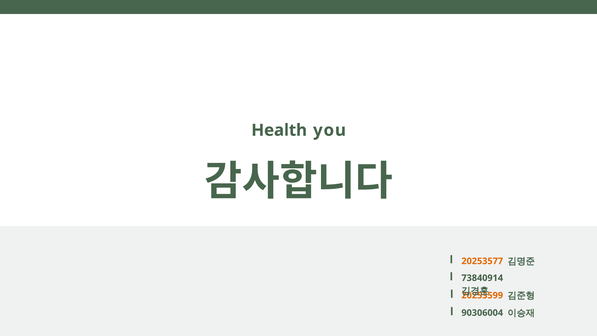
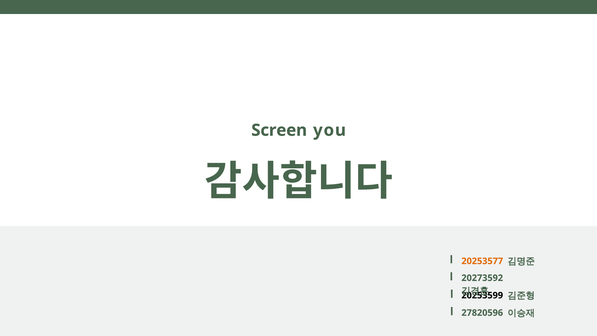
Health: Health -> Screen (279, 130)
73840914: 73840914 -> 20273592 (482, 278)
20253599 colour: orange -> black (482, 295)
90306004: 90306004 -> 27820596 (482, 313)
